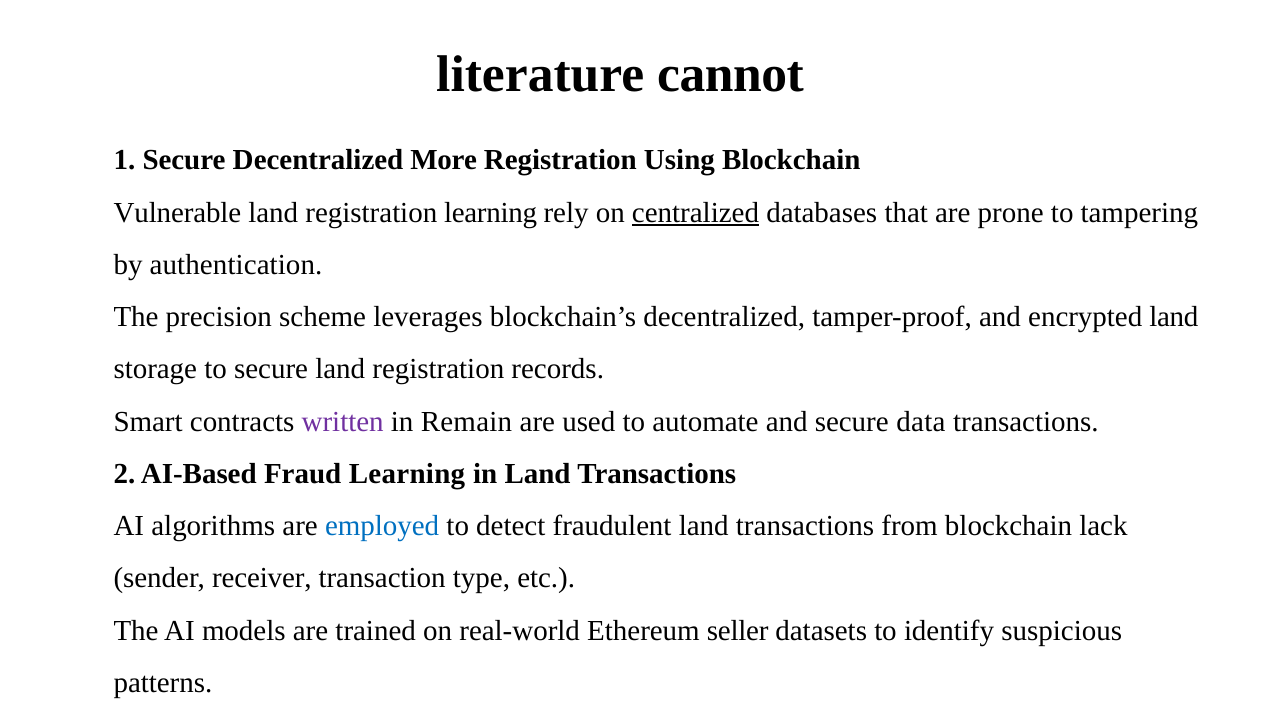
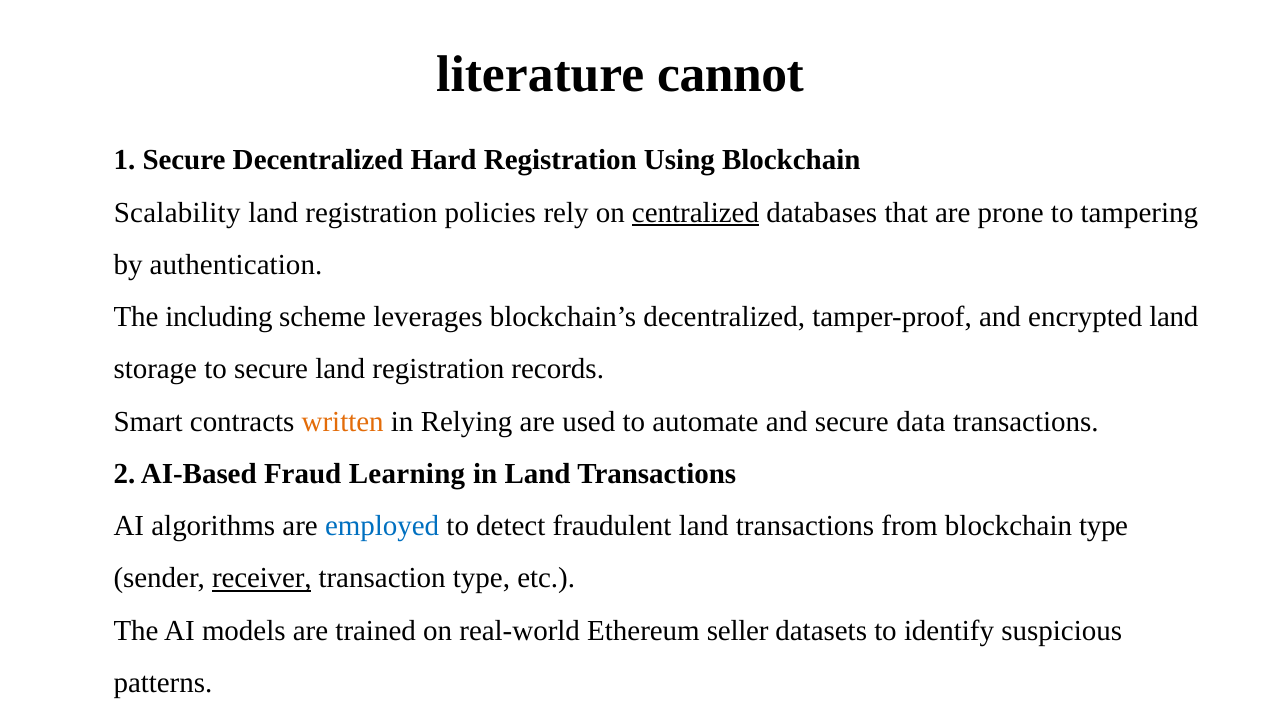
More: More -> Hard (444, 160)
Vulnerable: Vulnerable -> Scalability (177, 212)
registration learning: learning -> policies (490, 212)
precision: precision -> including (219, 317)
written colour: purple -> orange (343, 421)
Remain: Remain -> Relying (467, 421)
blockchain lack: lack -> type (1104, 526)
receiver underline: none -> present (262, 578)
